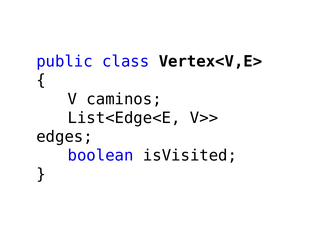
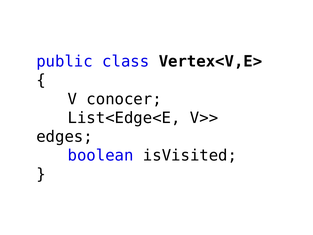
caminos: caminos -> conocer (124, 99)
